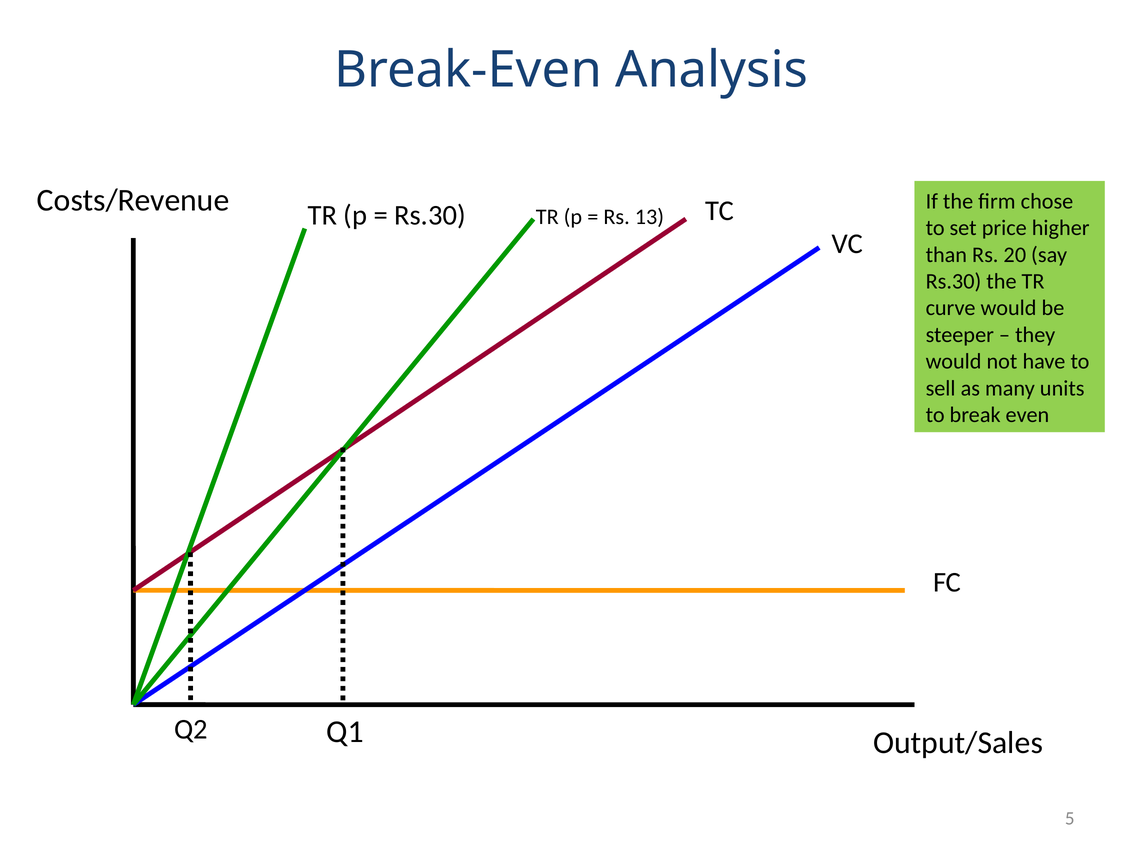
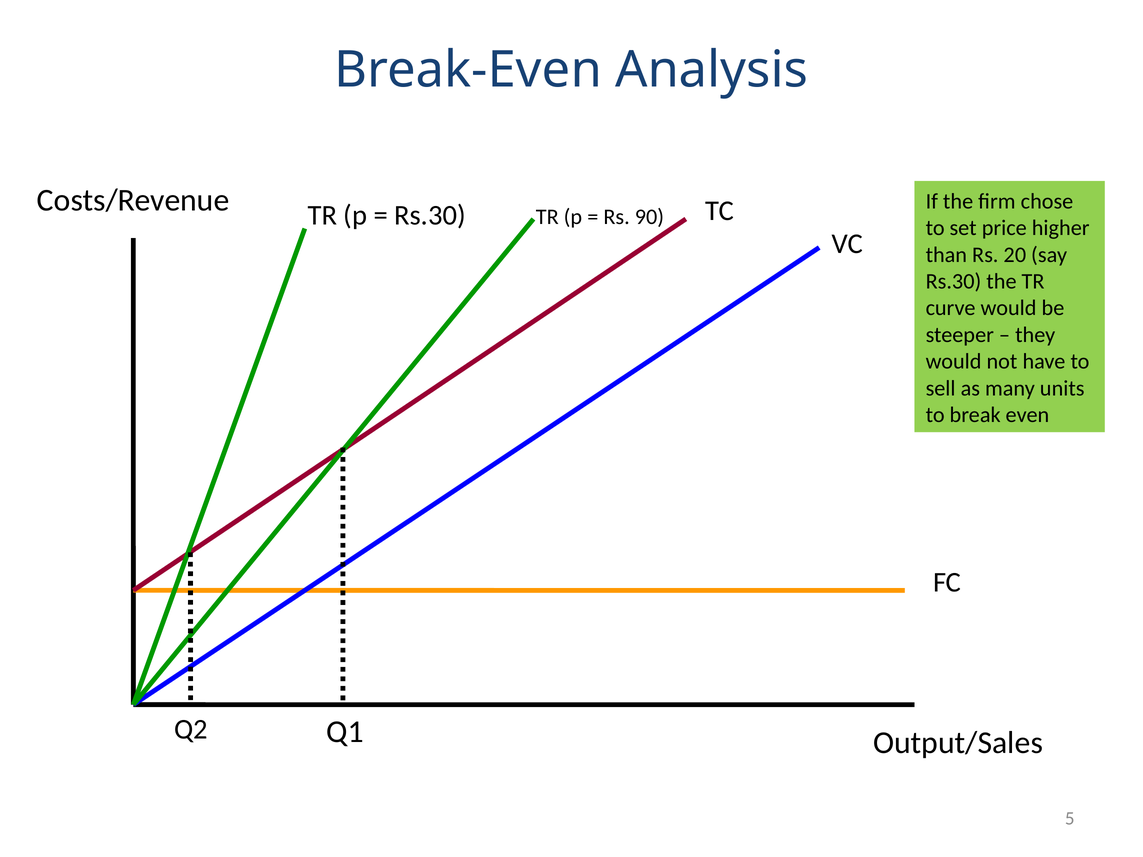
13: 13 -> 90 (649, 217)
